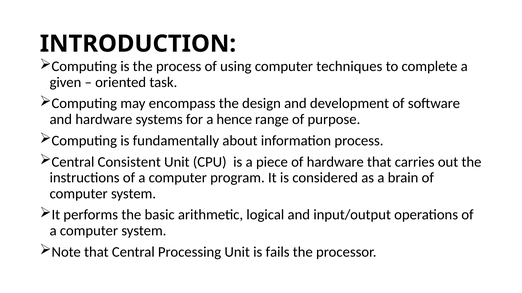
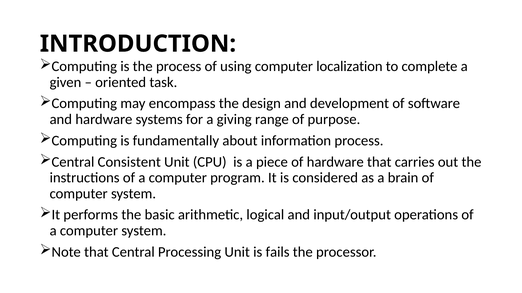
techniques: techniques -> localization (349, 66)
hence: hence -> giving (234, 120)
